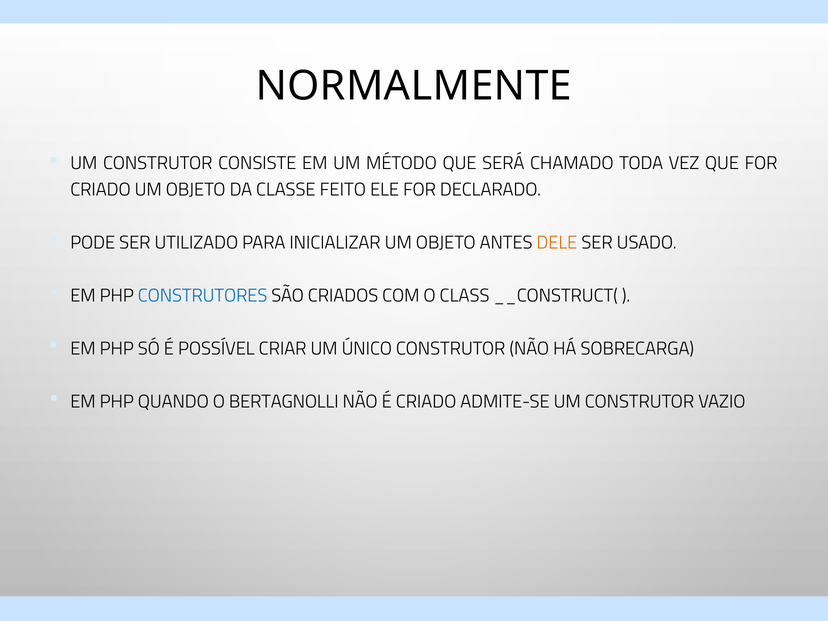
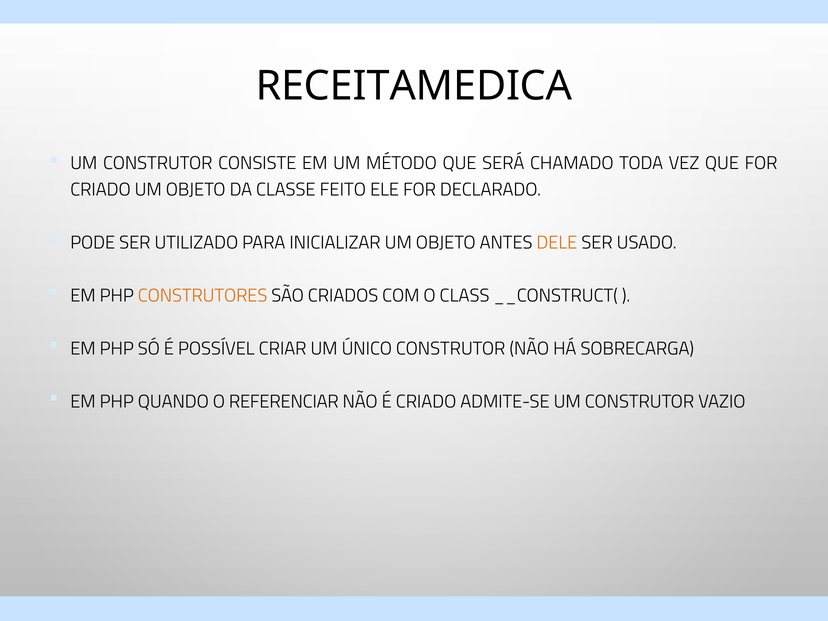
NORMALMENTE: NORMALMENTE -> RECEITAMEDICA (414, 86)
CONSTRUTORES colour: blue -> orange (203, 296)
BERTAGNOLLI: BERTAGNOLLI -> REFERENCIAR (284, 402)
